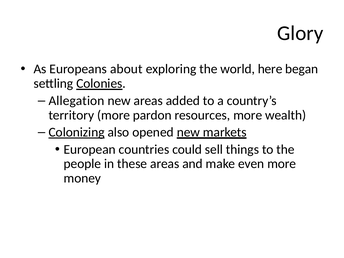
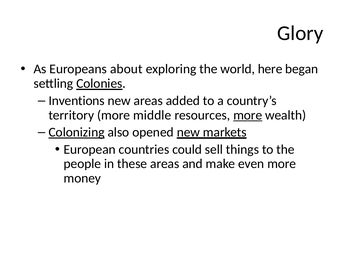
Allegation: Allegation -> Inventions (77, 101)
pardon: pardon -> middle (152, 115)
more underline: none -> present (248, 115)
